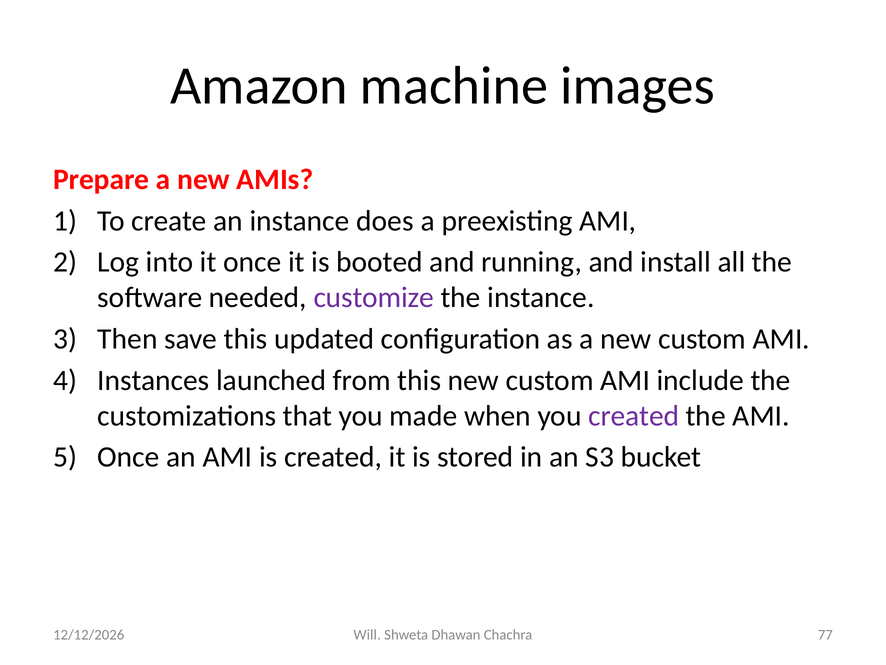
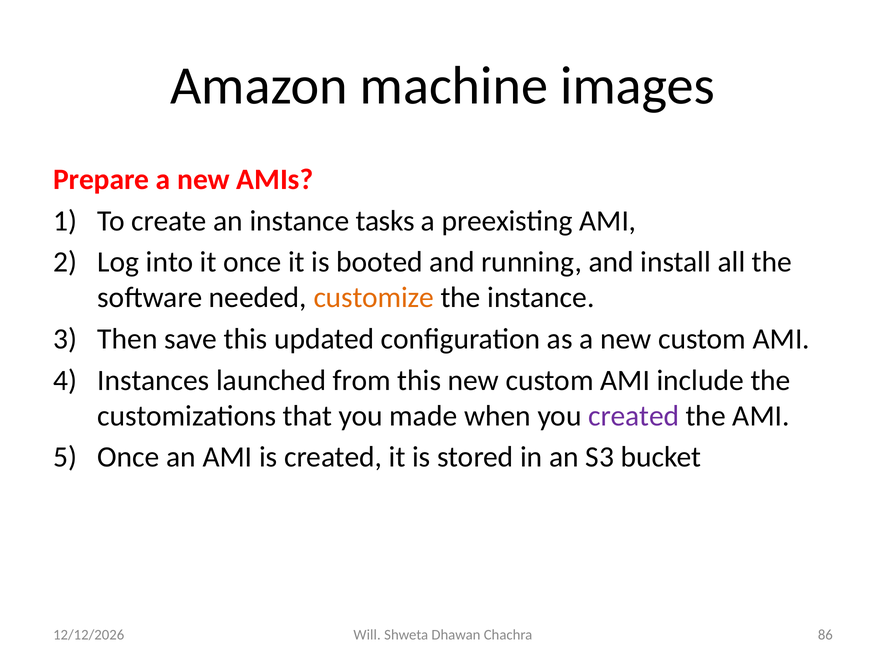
does: does -> tasks (385, 221)
customize colour: purple -> orange (374, 297)
77: 77 -> 86 (825, 634)
